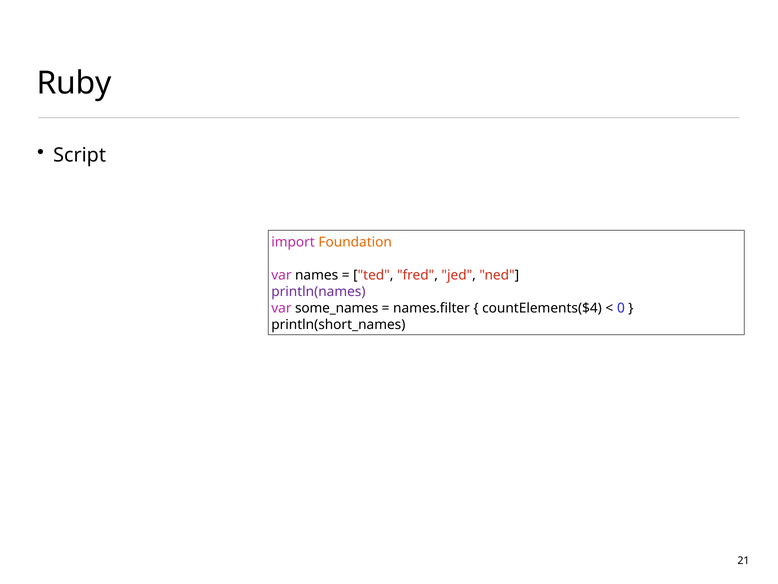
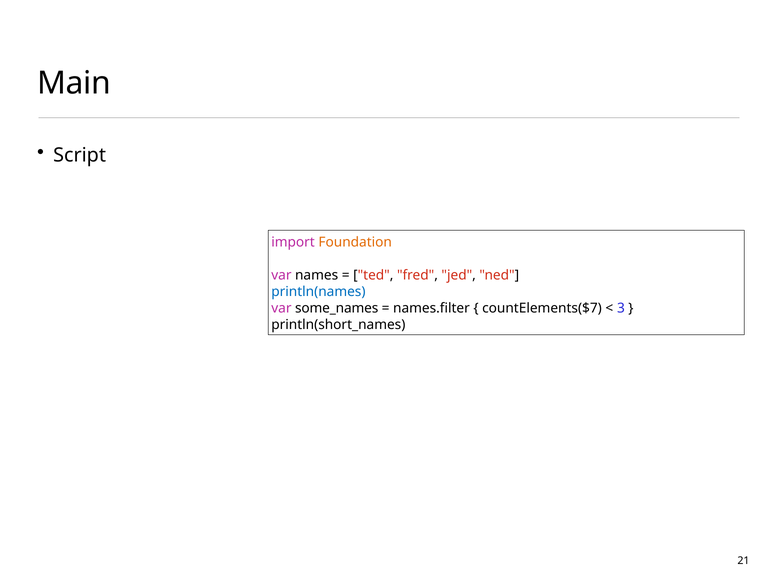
Ruby: Ruby -> Main (74, 83)
println(names colour: purple -> blue (318, 291)
countElements($4: countElements($4 -> countElements($7 (542, 308)
0: 0 -> 3 (621, 308)
